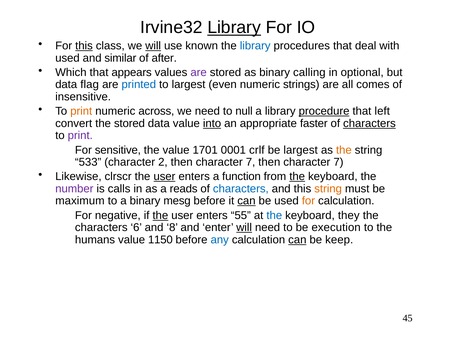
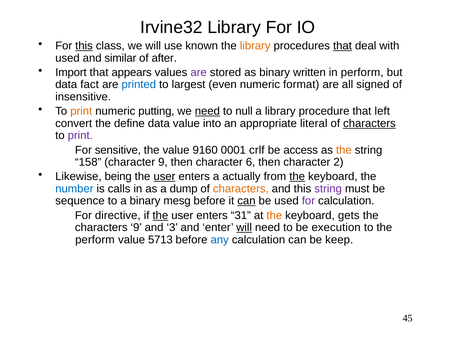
Library underline: present -> none (234, 28)
will underline: present -> none (153, 46)
library colour: blue -> orange (255, 46)
that underline: none -> present (342, 46)
Which: Which -> Import (71, 72)
calling: calling -> written (309, 72)
in optional: optional -> perform (362, 72)
flag: flag -> fact (90, 85)
strings: strings -> format (301, 85)
comes: comes -> signed (373, 85)
across: across -> putting (156, 111)
need underline: none -> present (207, 111)
procedure underline: present -> none (324, 111)
the stored: stored -> define (129, 123)
into underline: present -> none (212, 123)
faster: faster -> literal (314, 123)
1701: 1701 -> 9160 (205, 150)
be largest: largest -> access (301, 150)
533: 533 -> 158 (88, 162)
character 2: 2 -> 9 (163, 162)
7: 7 -> 6 (251, 162)
7: 7 -> 2 (338, 162)
clrscr: clrscr -> being (118, 177)
function: function -> actually (241, 177)
number colour: purple -> blue (74, 189)
reads: reads -> dump (184, 189)
characters colour: blue -> orange (241, 189)
string colour: orange -> purple (328, 189)
maximum: maximum -> sequence (80, 201)
for colour: orange -> purple (308, 201)
negative: negative -> directive (118, 215)
55: 55 -> 31 (241, 215)
the colour: blue -> orange (274, 215)
they: they -> gets (349, 215)
characters 6: 6 -> 9 (136, 228)
8: 8 -> 3 (172, 228)
humans: humans -> perform (95, 240)
1150: 1150 -> 5713 (160, 240)
can underline: present -> none (297, 240)
